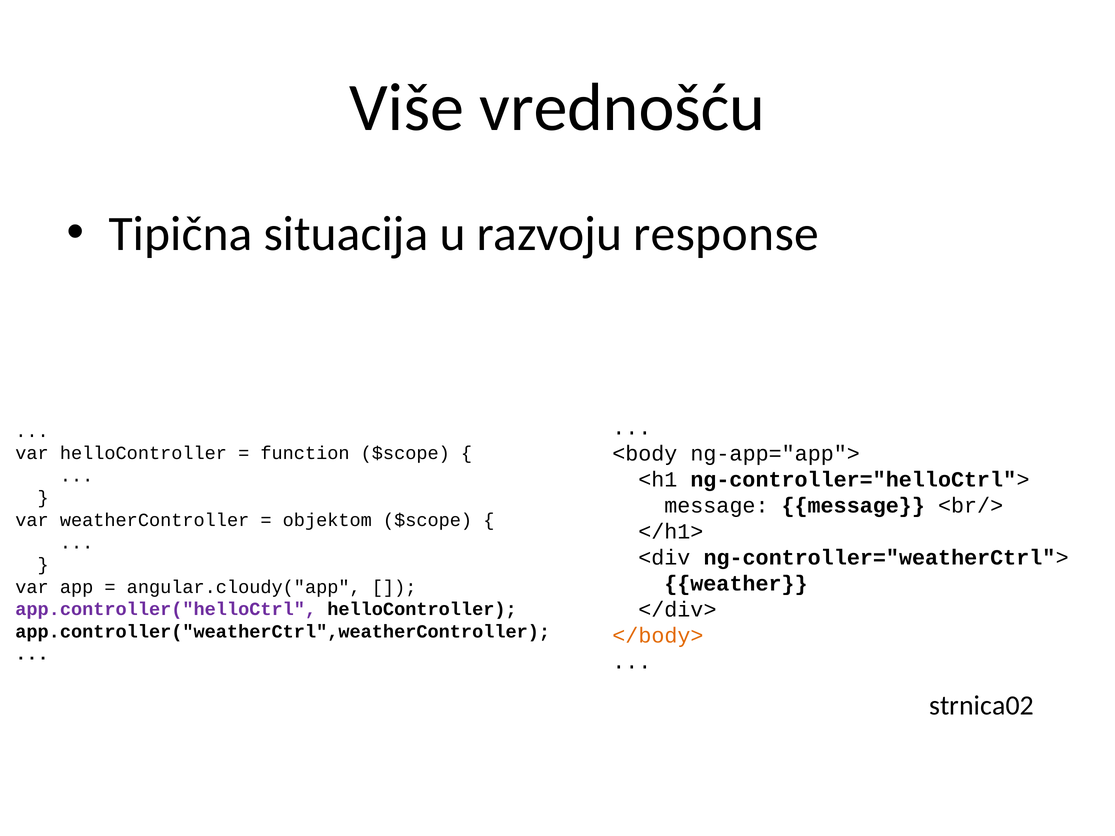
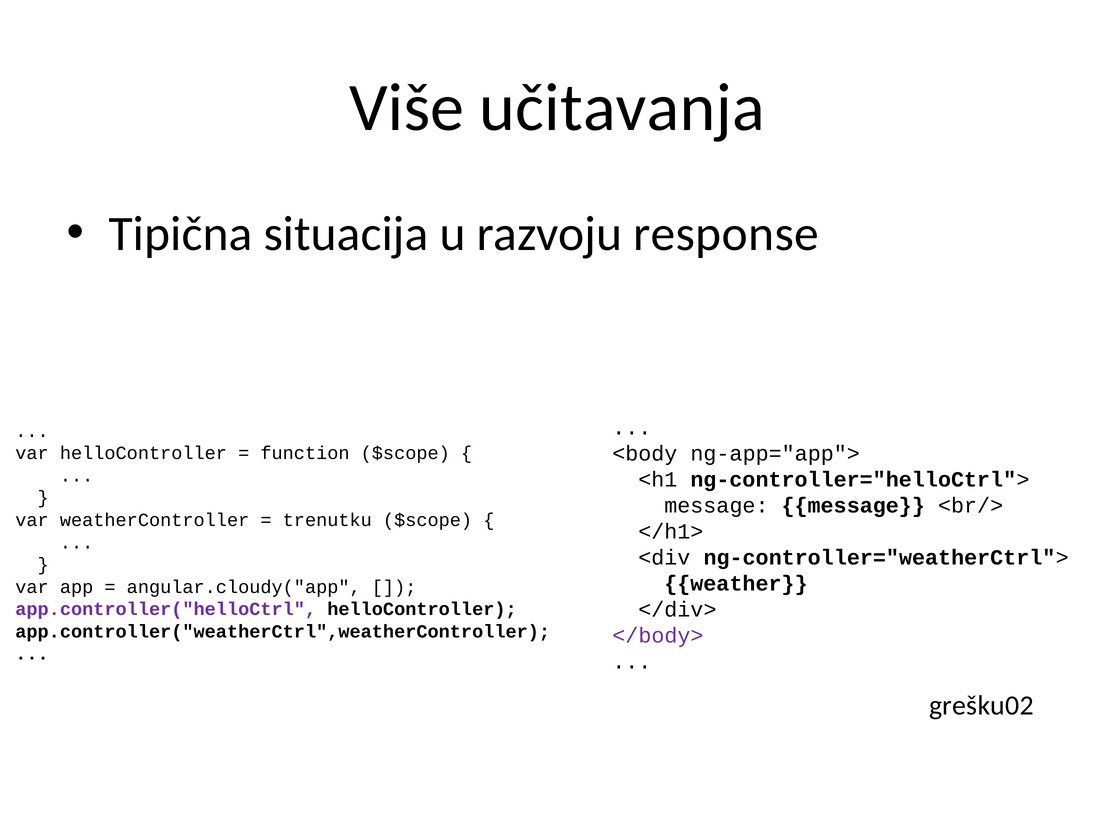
vrednošću: vrednošću -> učitavanja (622, 108)
objektom: objektom -> trenutku (327, 520)
</body> colour: orange -> purple (658, 636)
strnica02: strnica02 -> grešku02 (981, 706)
